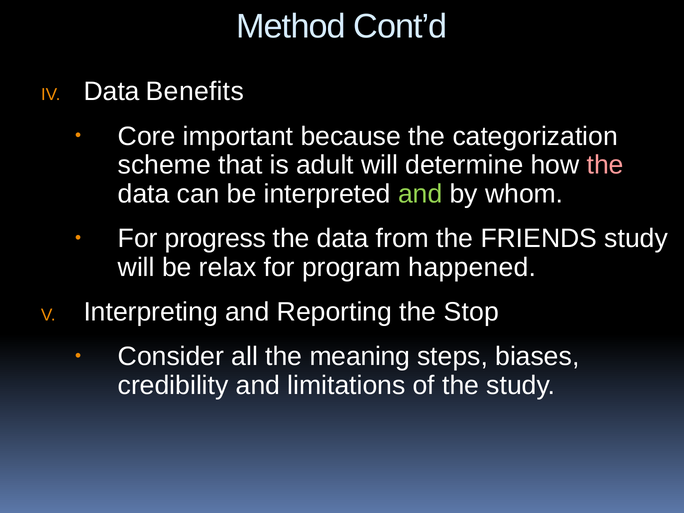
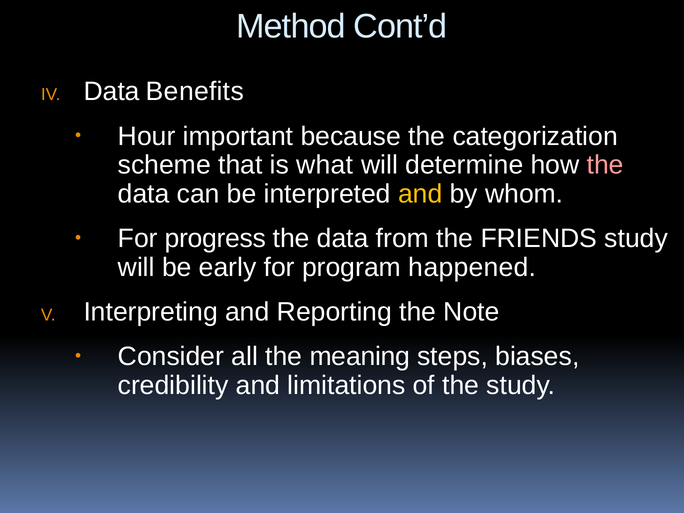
Core: Core -> Hour (147, 136)
adult: adult -> what (325, 165)
and colour: light green -> yellow (420, 194)
relax: relax -> early (228, 267)
Stop: Stop -> Note (472, 312)
